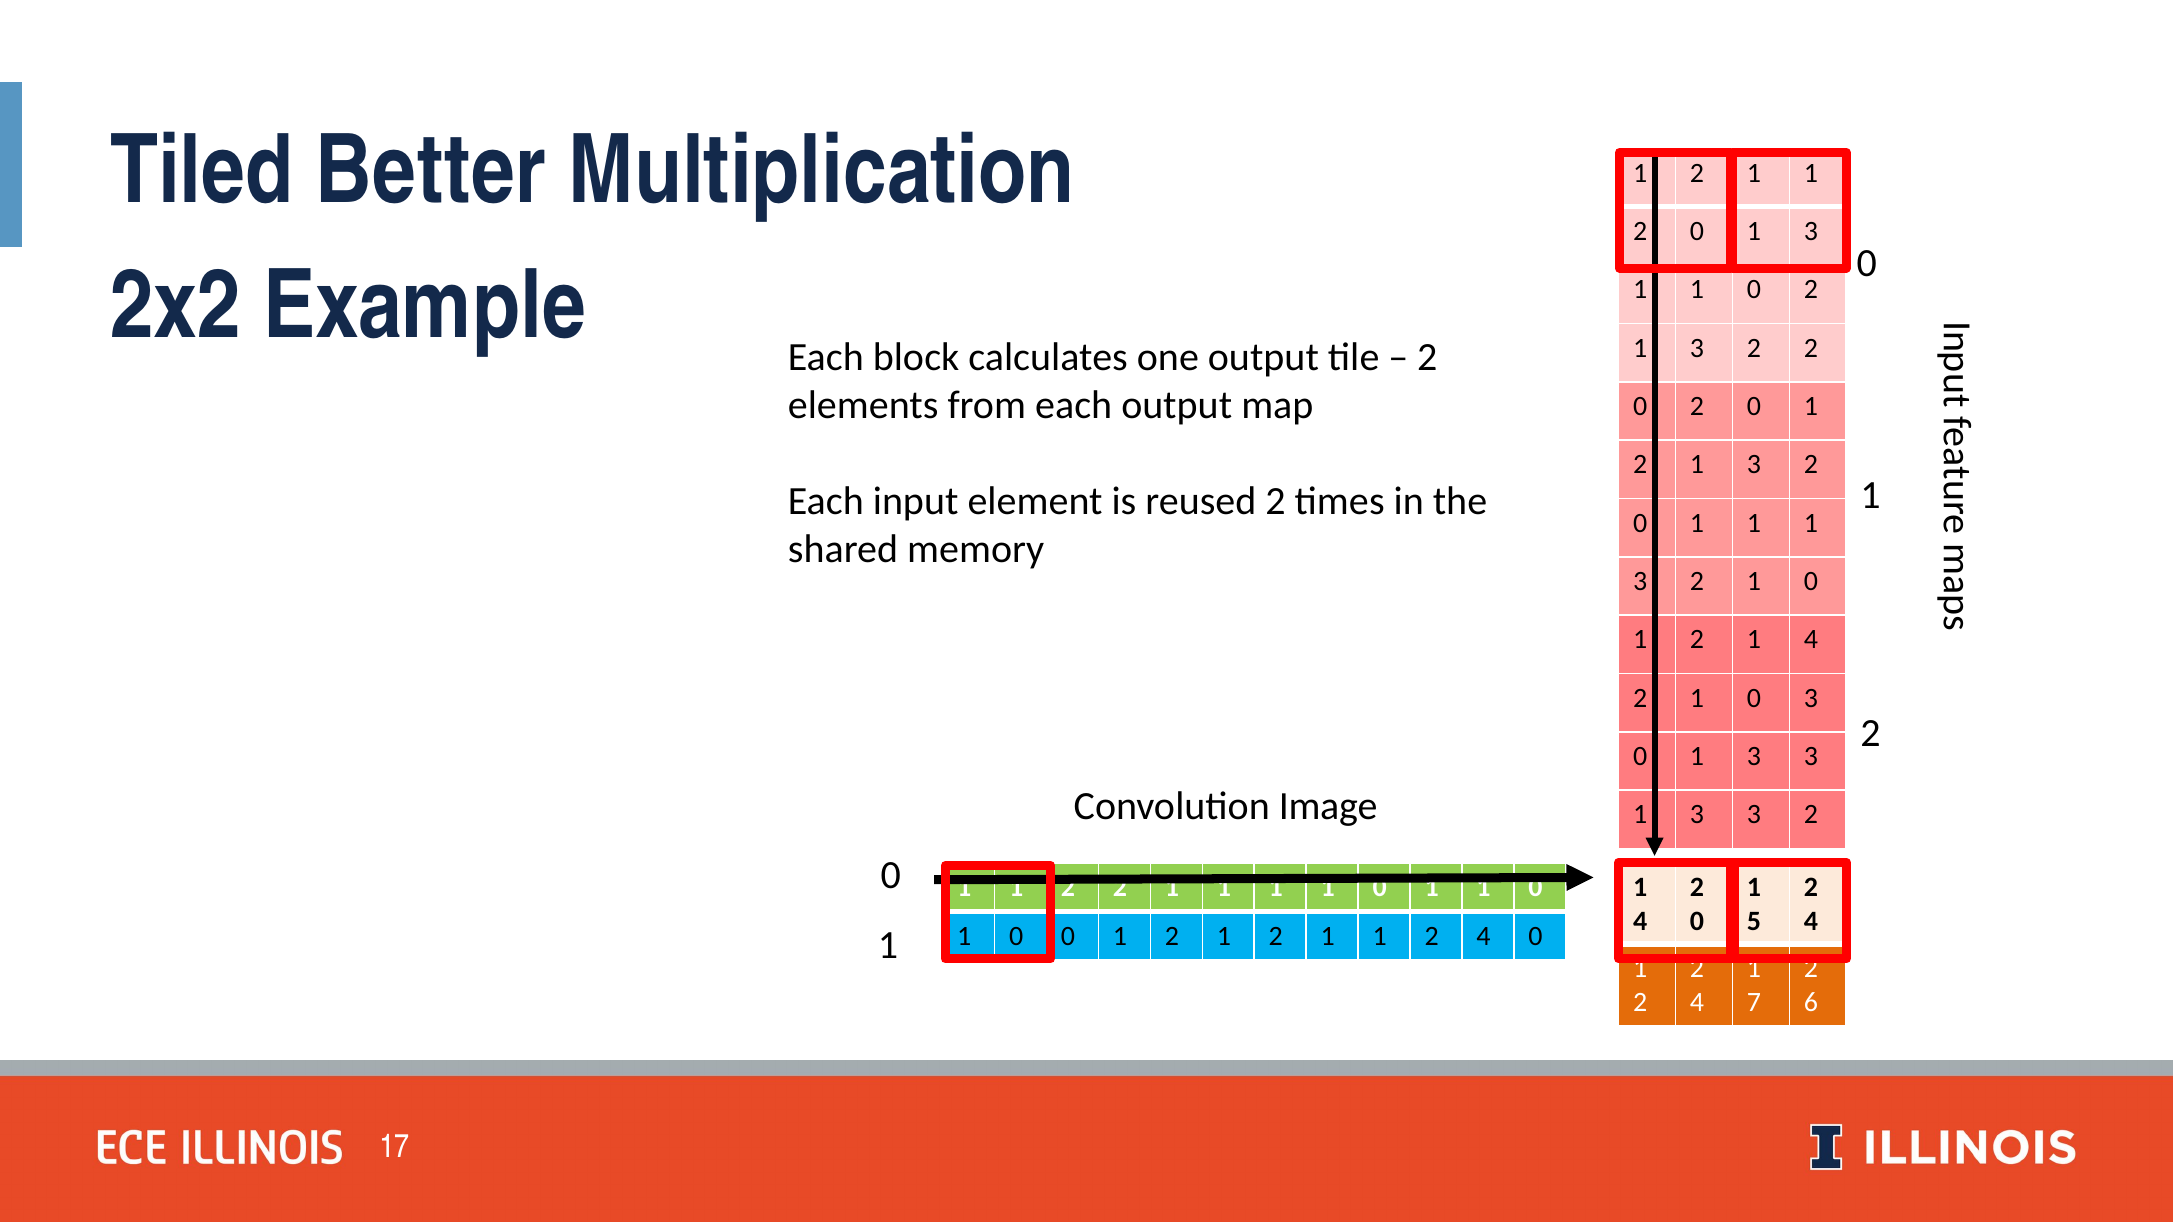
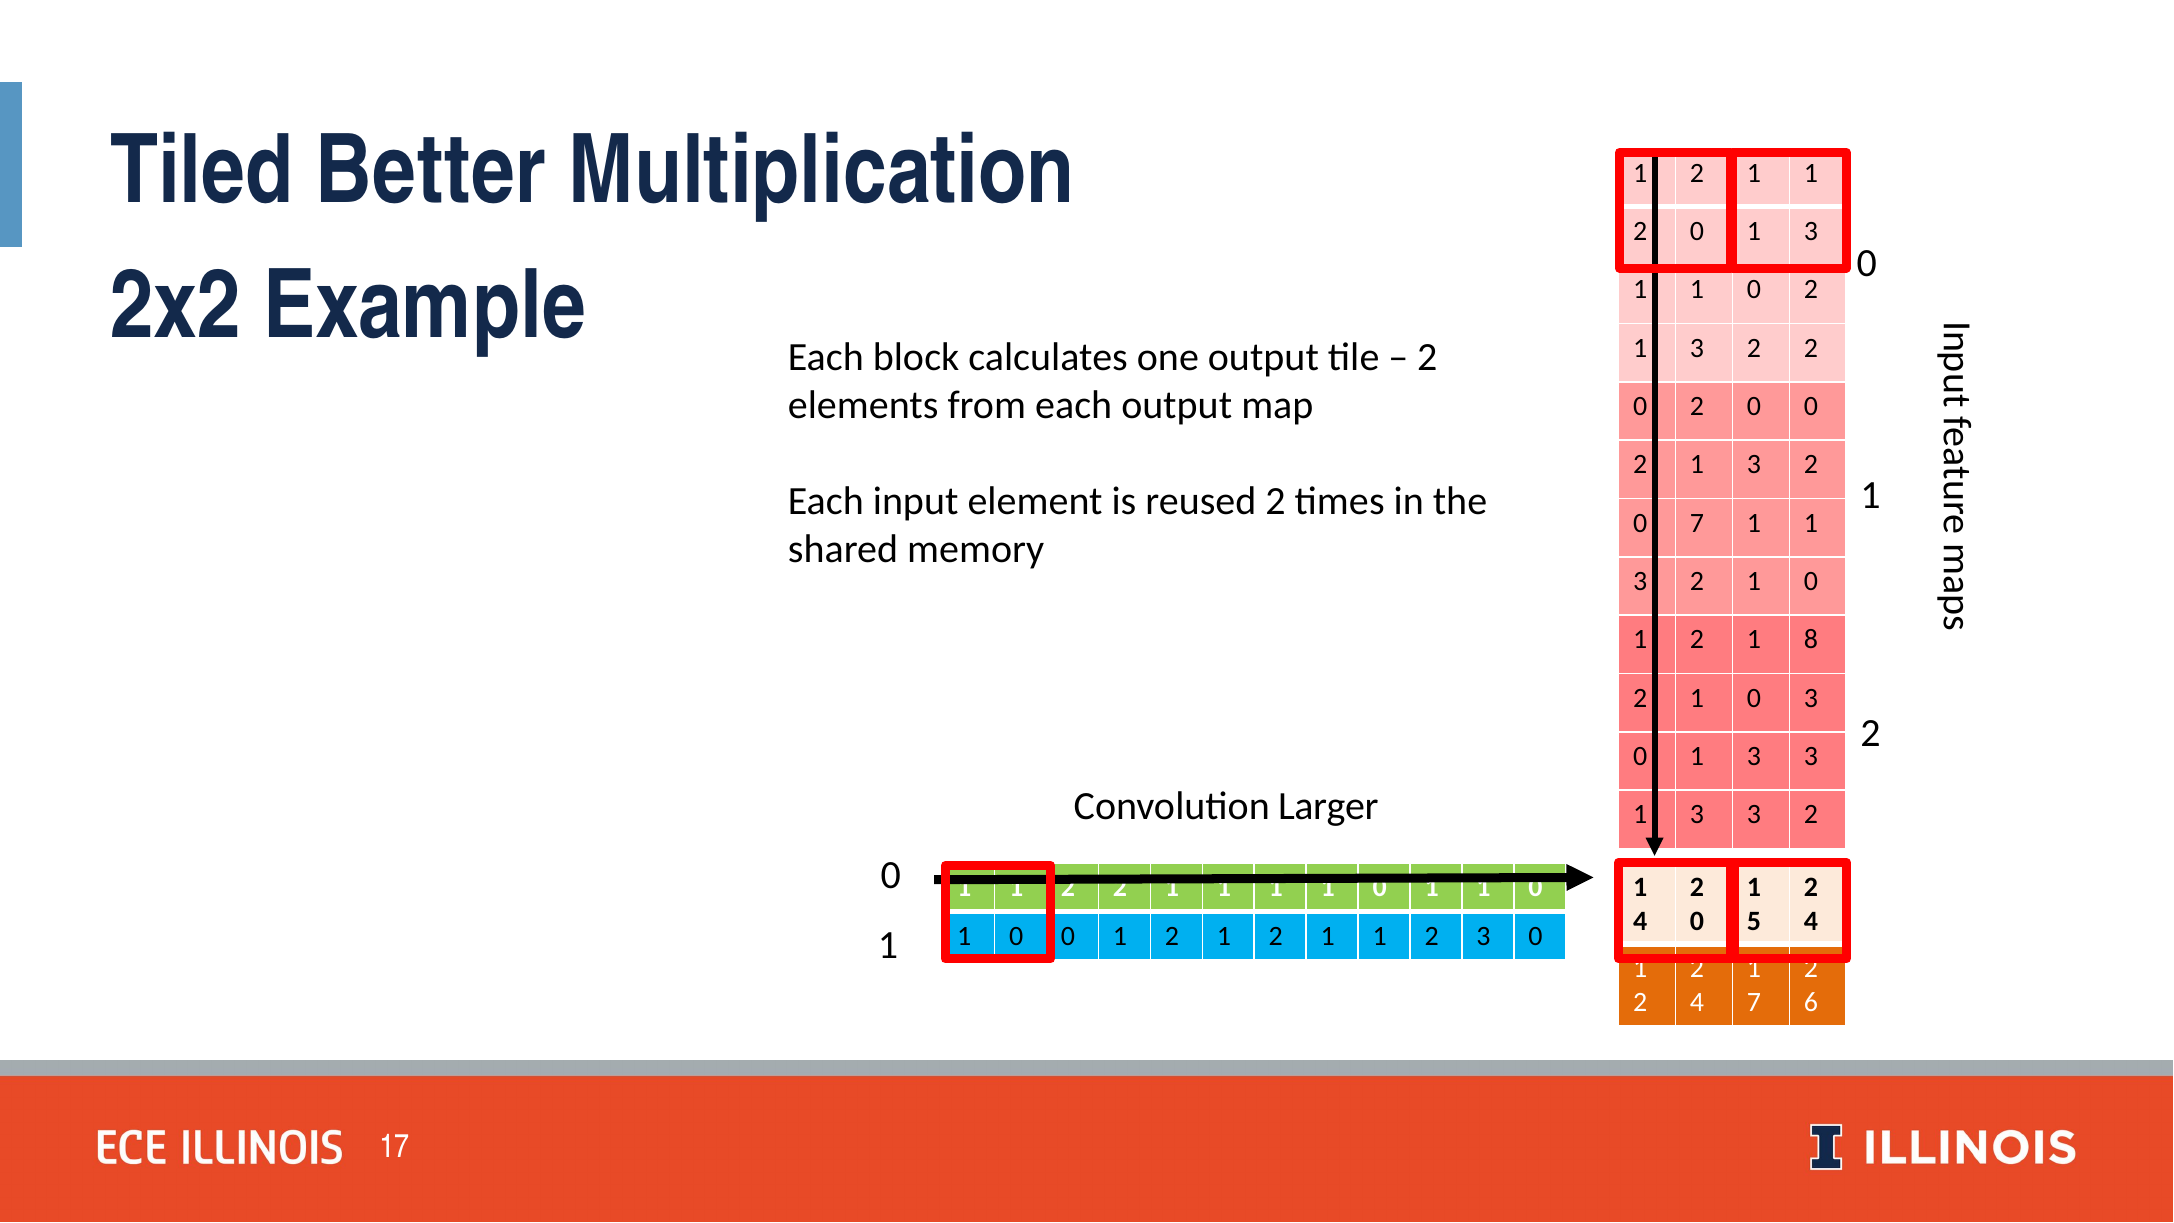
0 2 0 1: 1 -> 0 (1811, 406)
1: 1 -> 7 (1697, 523)
2 1 4: 4 -> 8 (1811, 640)
Image: Image -> Larger (1328, 806)
1 2 4: 4 -> 3 (1484, 936)
